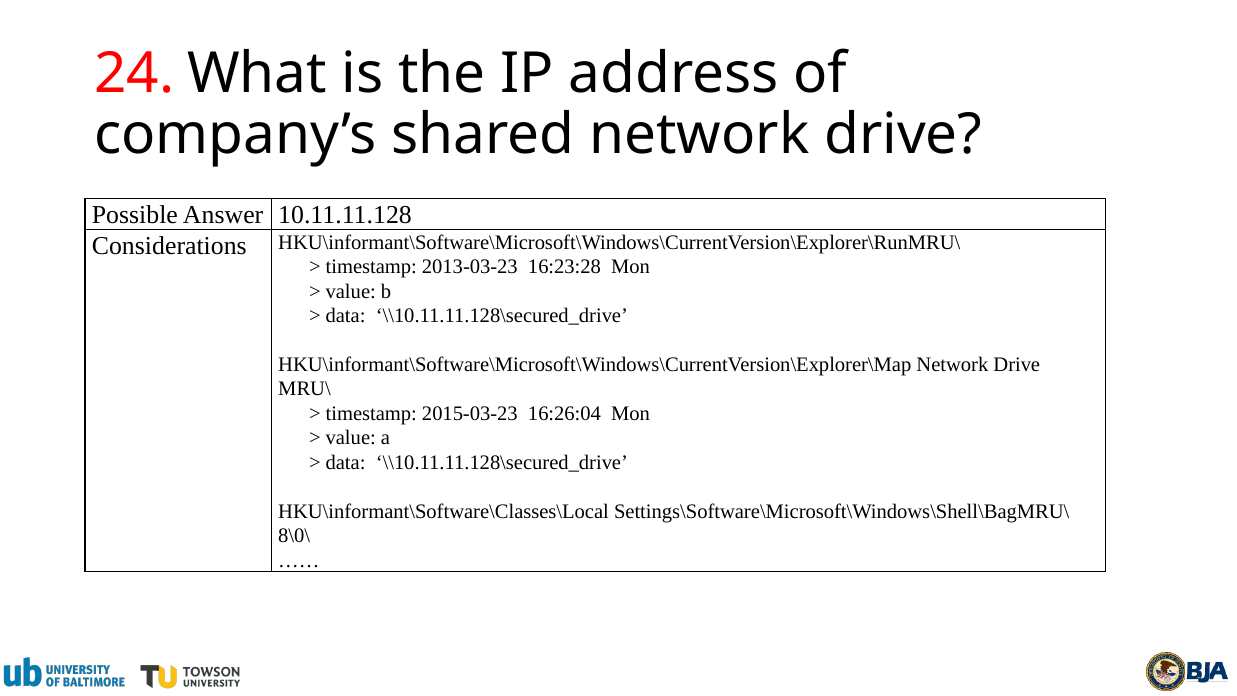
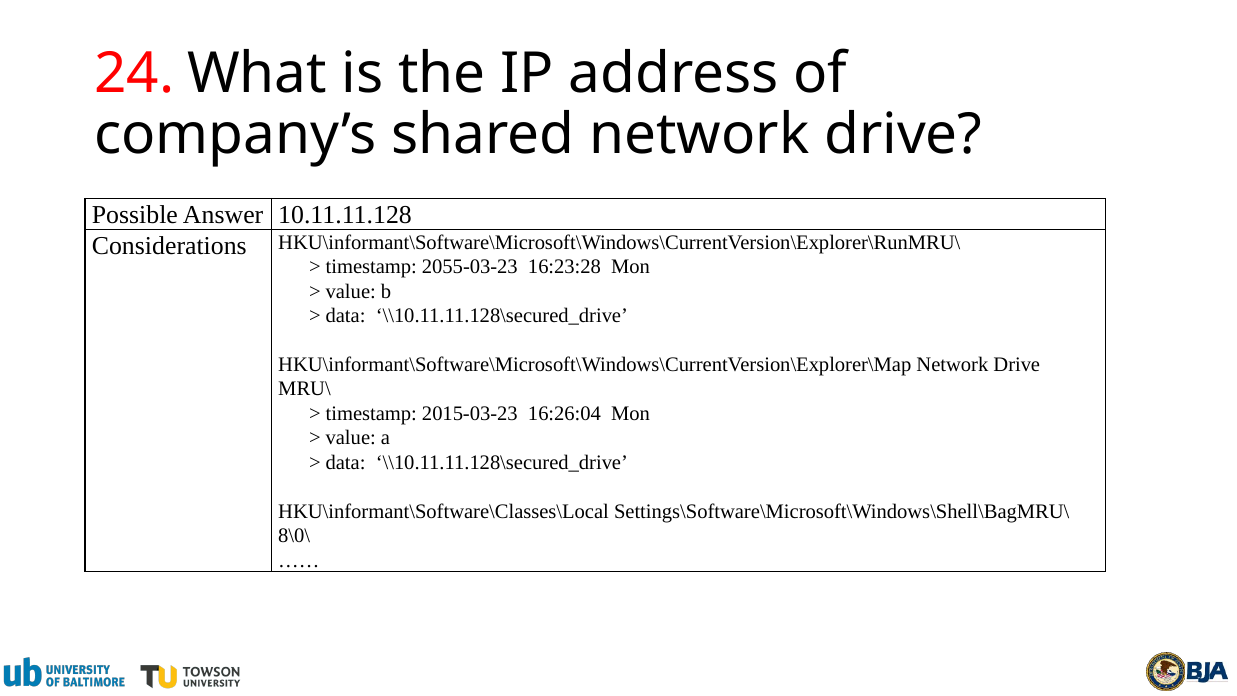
2013-03-23: 2013-03-23 -> 2055-03-23 (470, 267)
